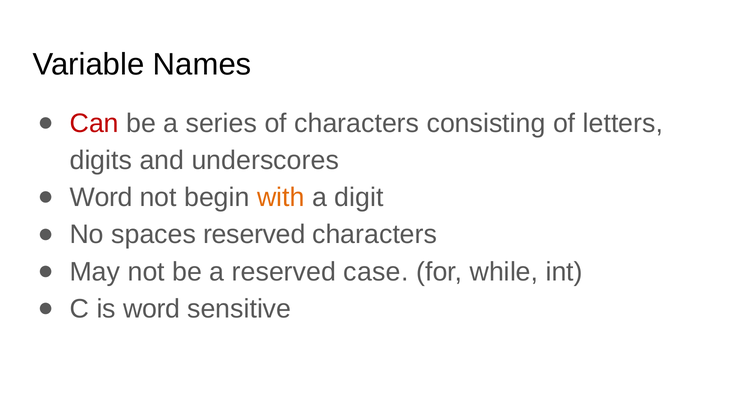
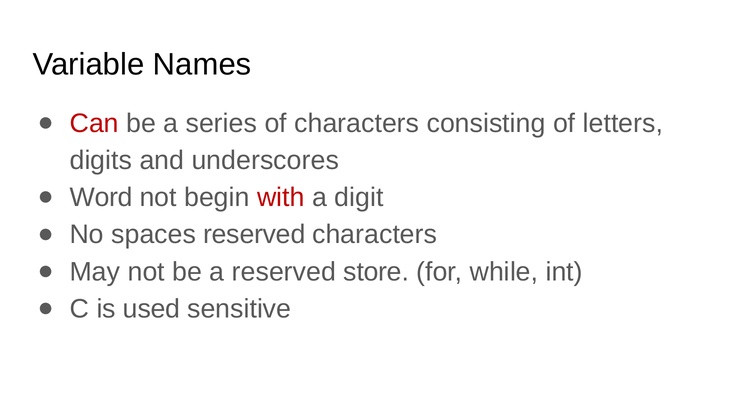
with colour: orange -> red (281, 198)
case: case -> store (376, 272)
is word: word -> used (152, 309)
